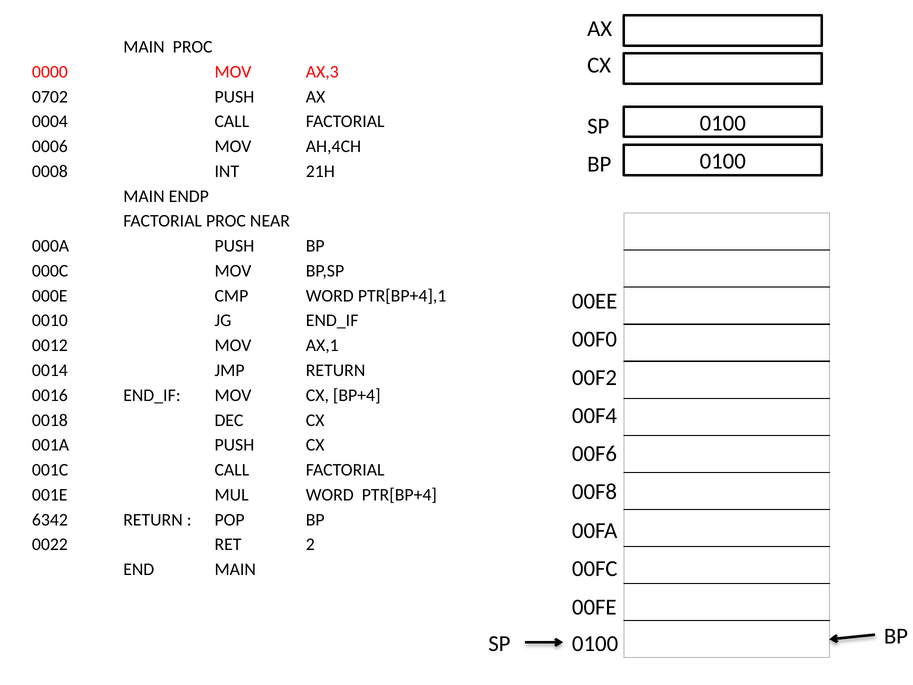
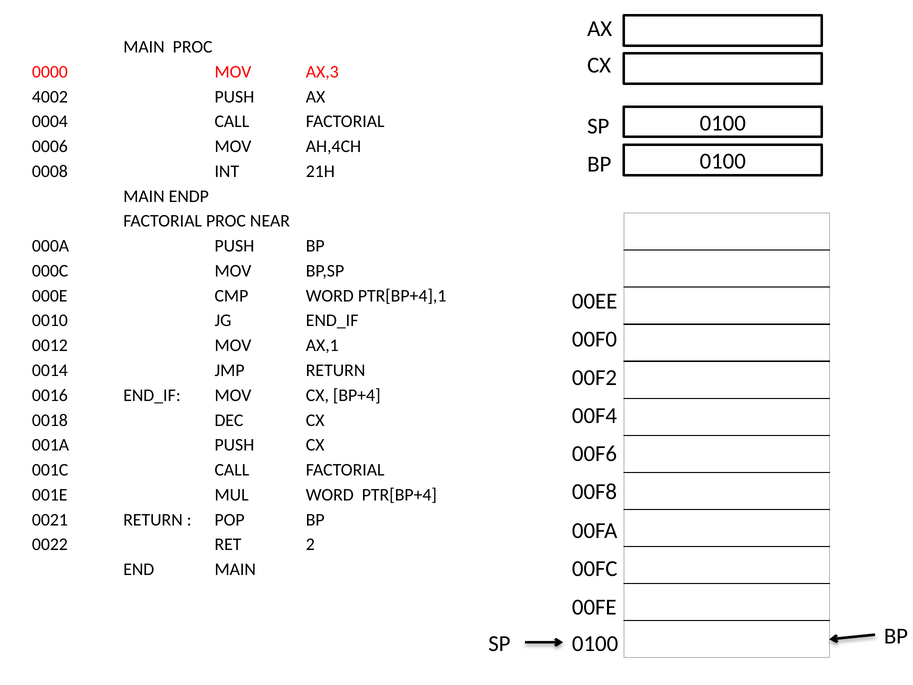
0702: 0702 -> 4002 (50, 97)
6342: 6342 -> 0021 (50, 520)
